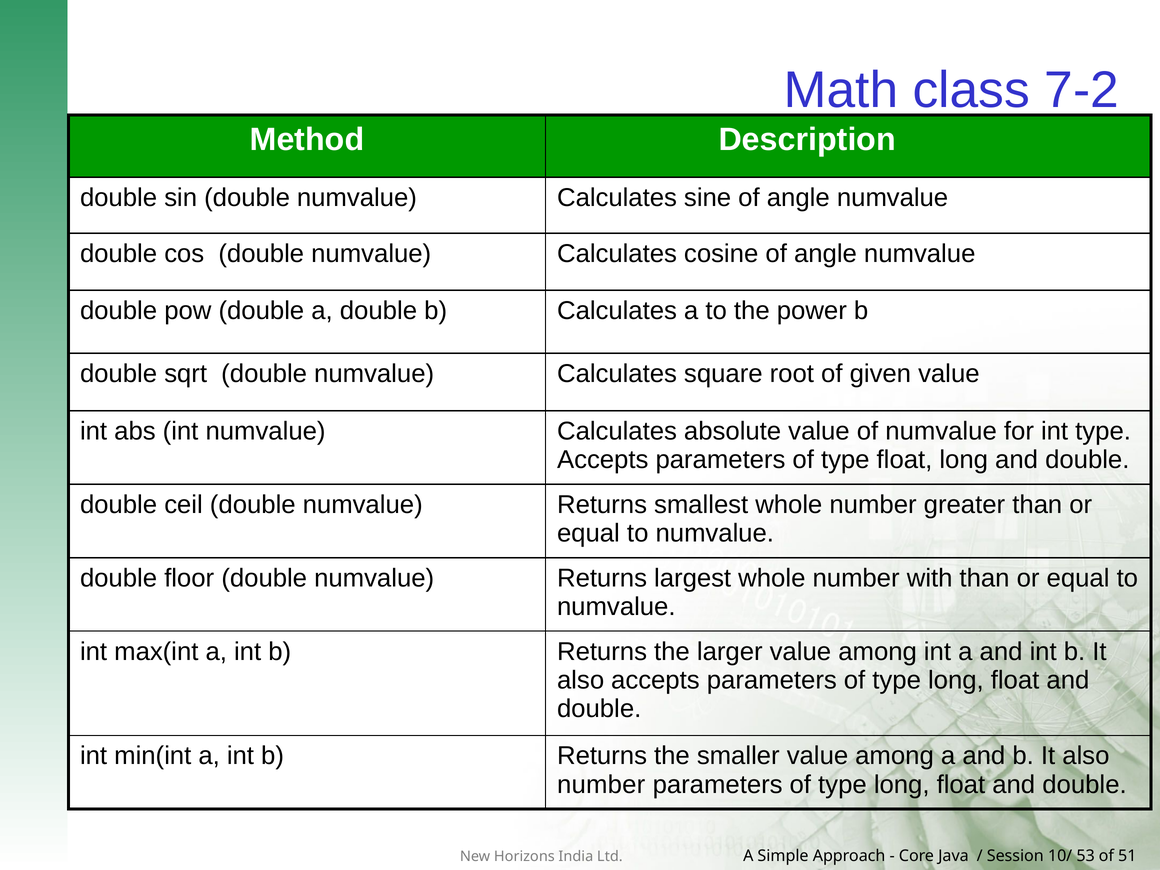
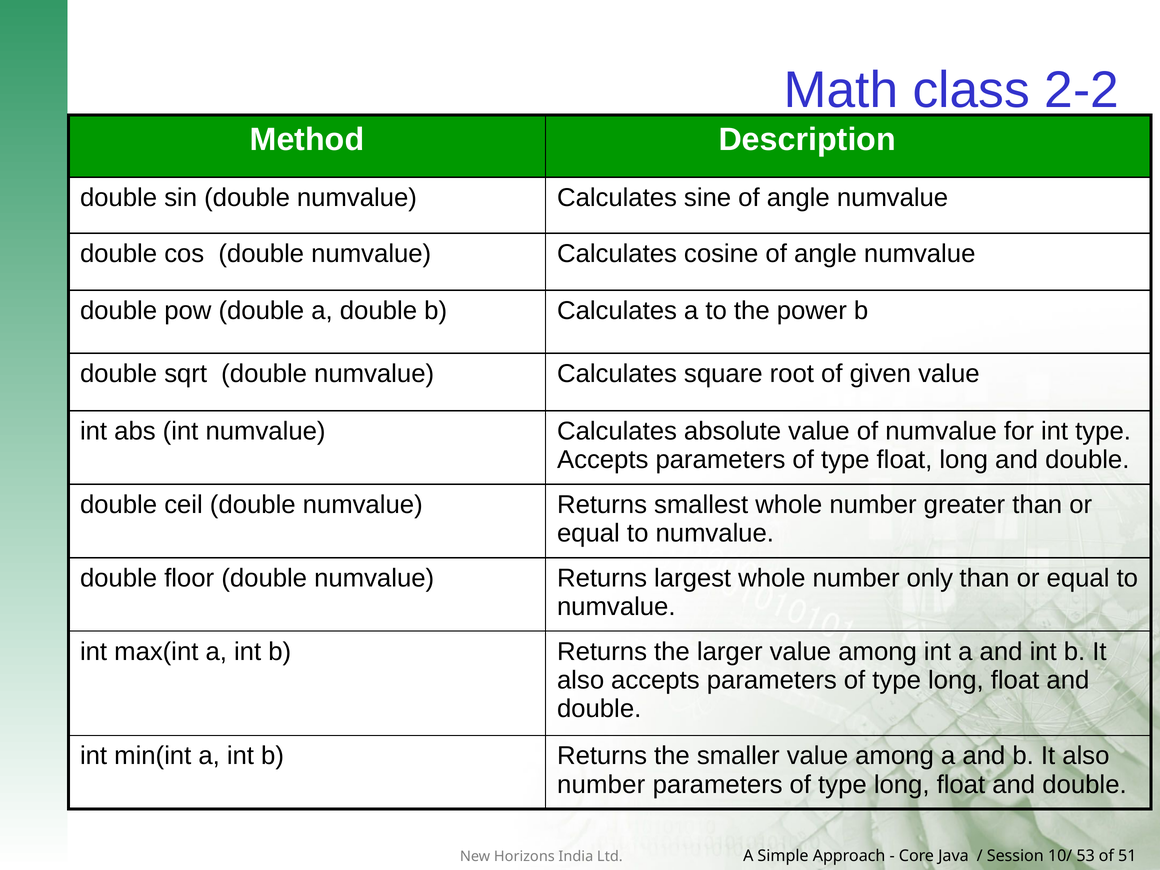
7-2: 7-2 -> 2-2 (1082, 90)
with: with -> only (930, 578)
